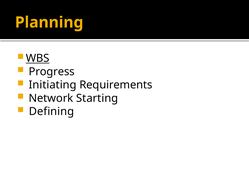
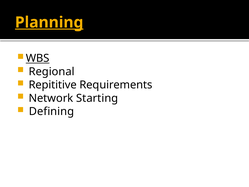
Planning underline: none -> present (49, 22)
Progress: Progress -> Regional (52, 72)
Initiating: Initiating -> Repititive (53, 85)
